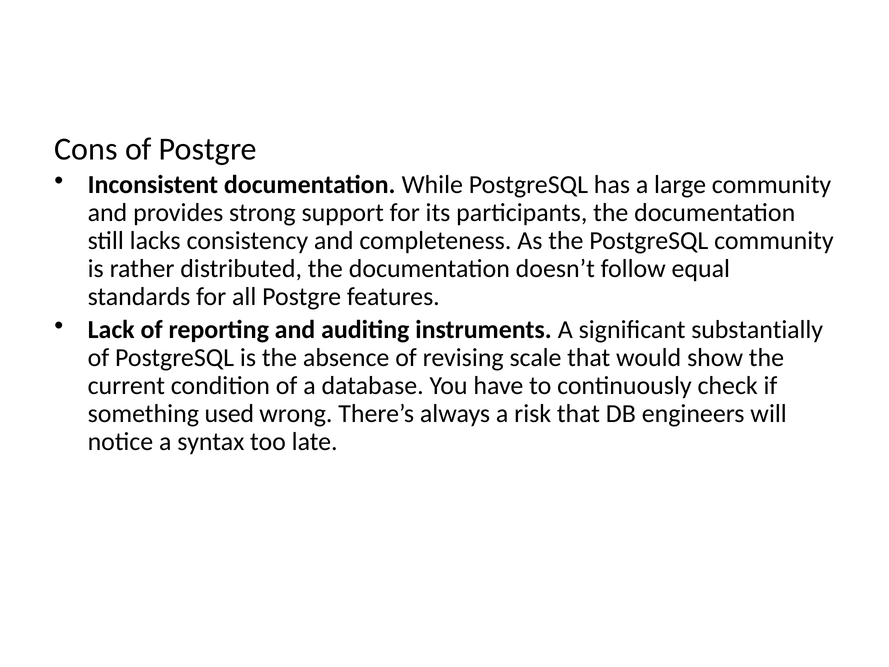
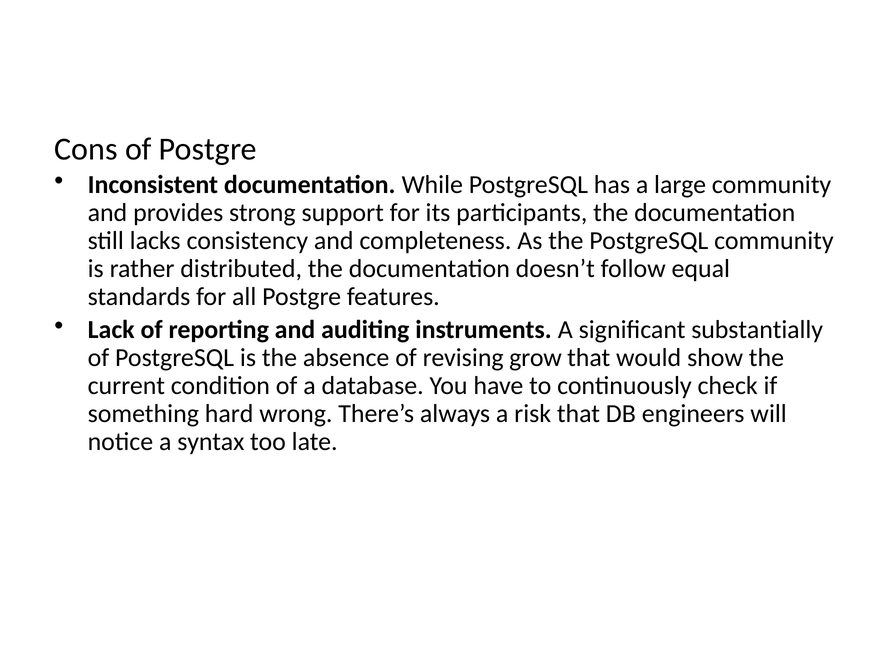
scale: scale -> grow (536, 358)
used: used -> hard (229, 414)
